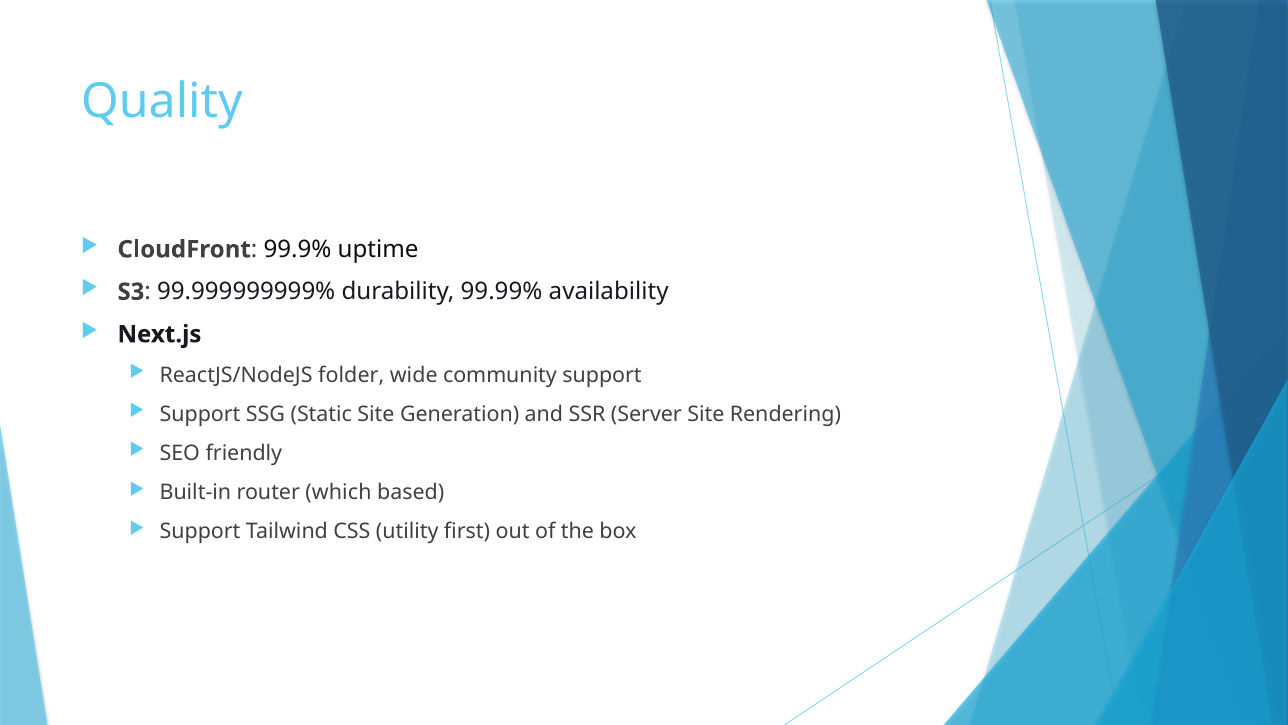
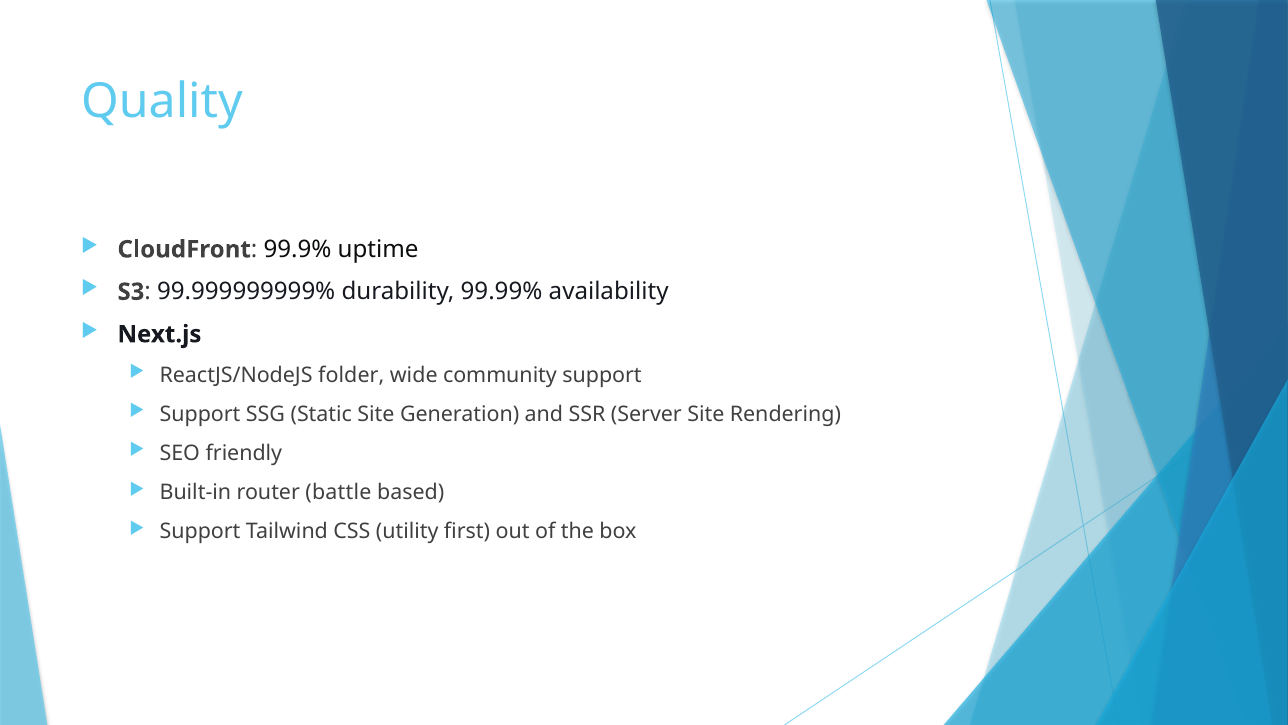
which: which -> battle (338, 492)
